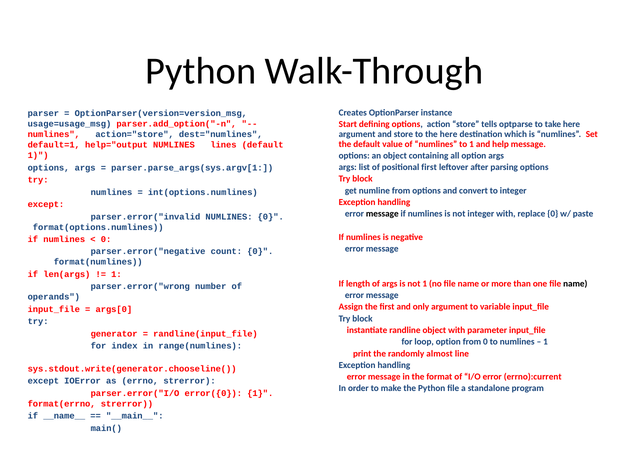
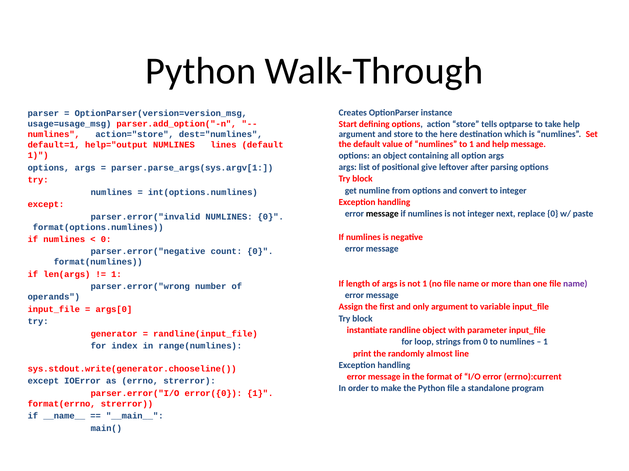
take here: here -> help (571, 124)
positional first: first -> give (429, 168)
integer with: with -> next (506, 214)
name colour: black -> purple (575, 284)
loop option: option -> strings (448, 342)
